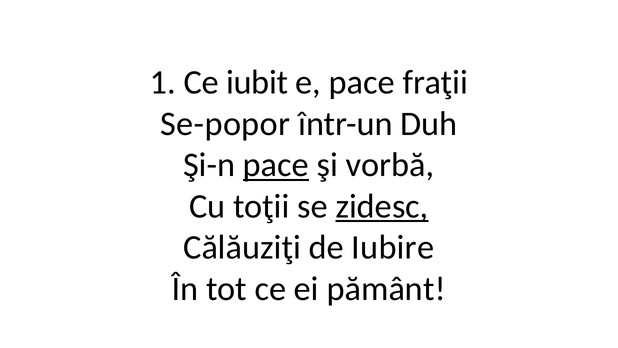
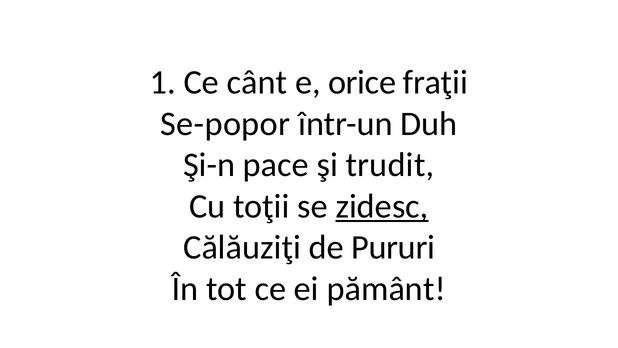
iubit: iubit -> cânt (257, 83)
e pace: pace -> orice (362, 83)
pace underline: present -> none (276, 165)
vorbă: vorbă -> trudit (390, 165)
Iubire: Iubire -> Pururi (393, 247)
